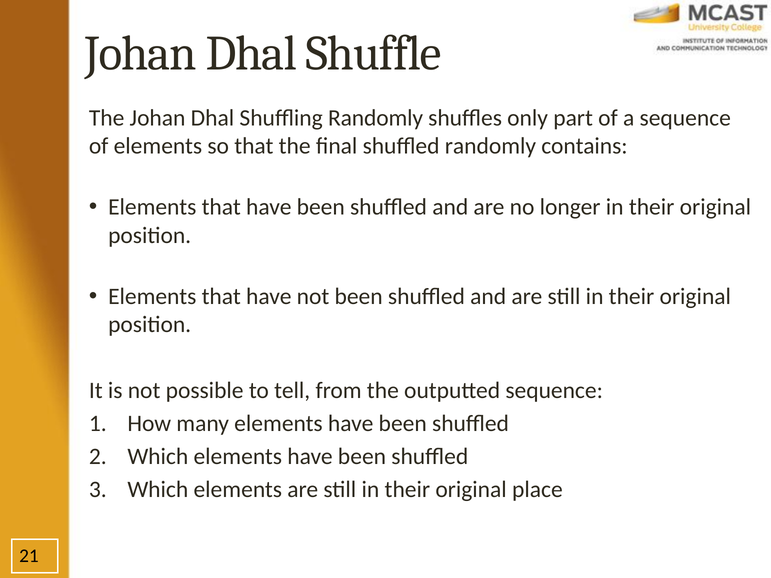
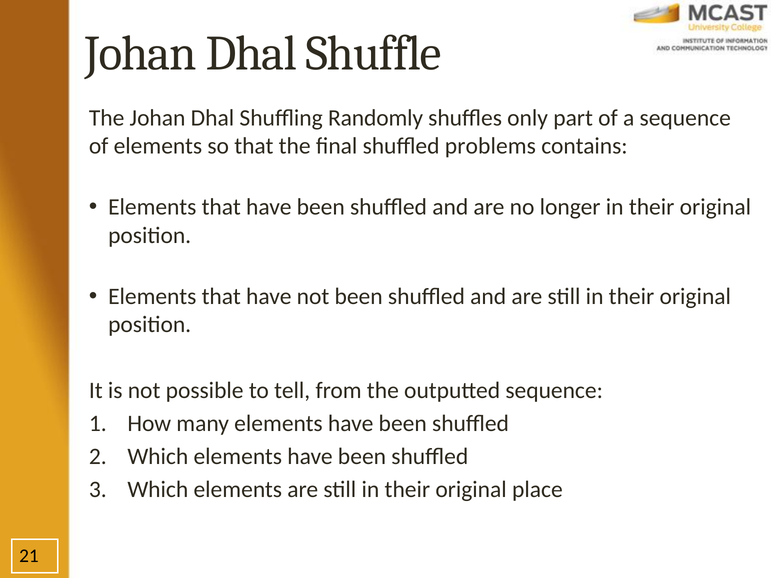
shuffled randomly: randomly -> problems (490, 146)
